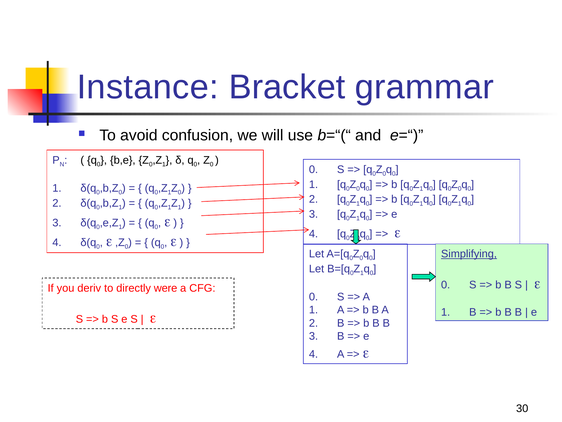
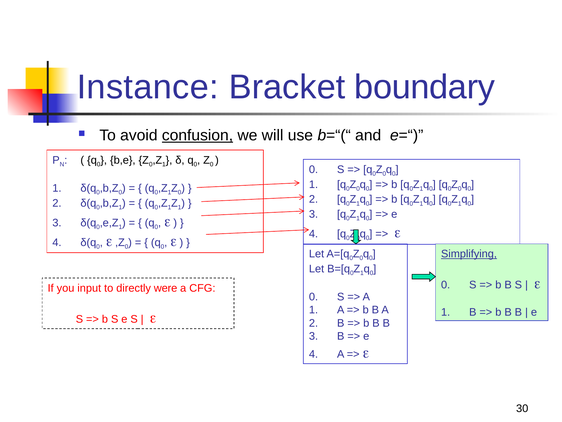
grammar: grammar -> boundary (425, 87)
confusion underline: none -> present (197, 135)
deriv: deriv -> input (89, 288)
